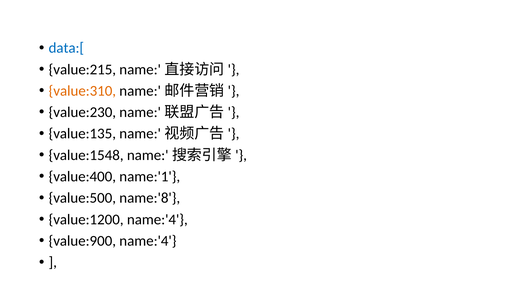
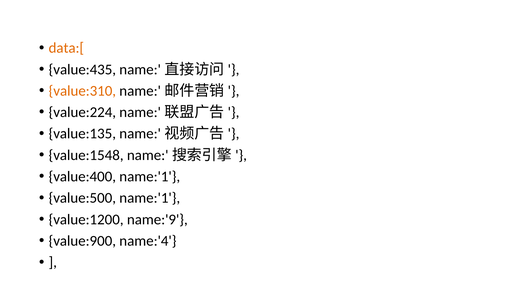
data:[ colour: blue -> orange (66, 48)
value:215: value:215 -> value:435 (82, 69)
value:230: value:230 -> value:224 (82, 112)
value:500 name:'8: name:'8 -> name:'1 (150, 198)
value:1200 name:'4: name:'4 -> name:'9 (157, 219)
